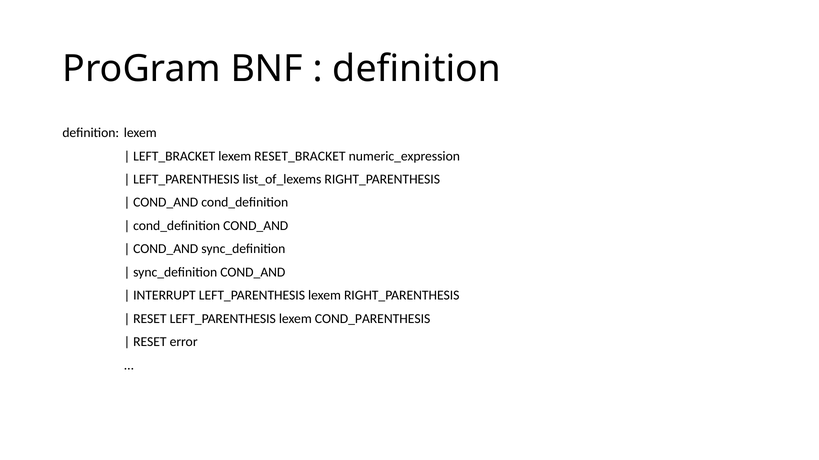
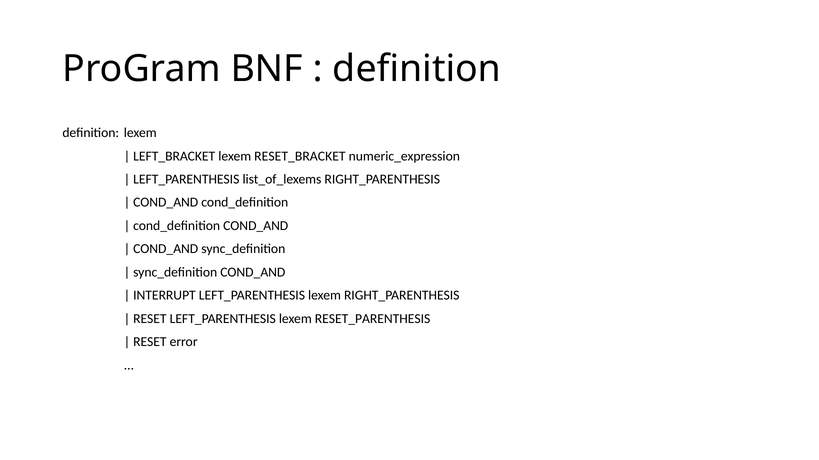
COND_PARENTHESIS: COND_PARENTHESIS -> RESET_PARENTHESIS (373, 319)
